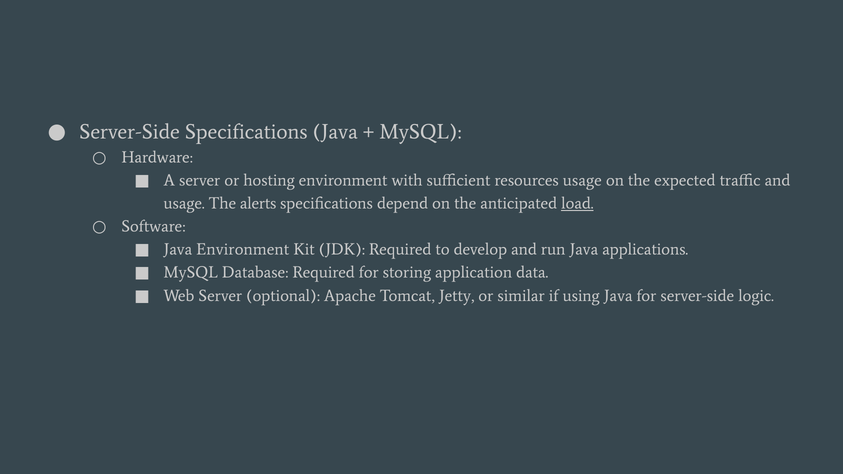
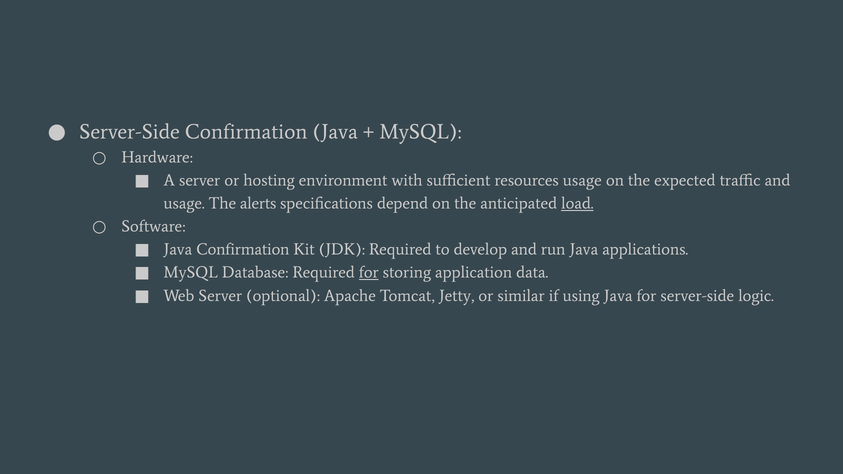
Server-Side Specifications: Specifications -> Confirmation (246, 132)
Java Environment: Environment -> Confirmation (243, 250)
for underline: none -> present (369, 273)
